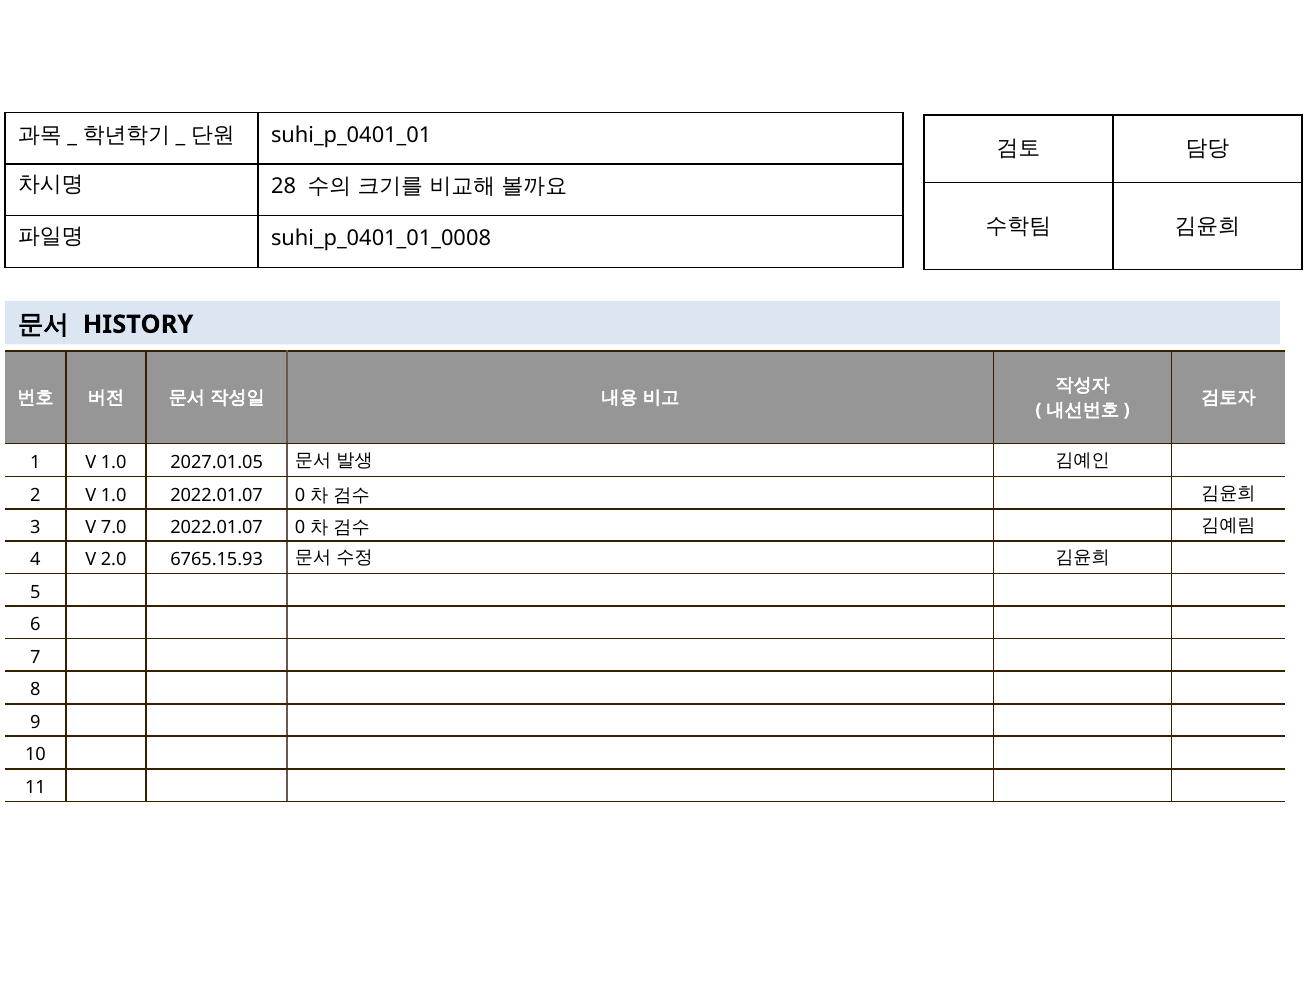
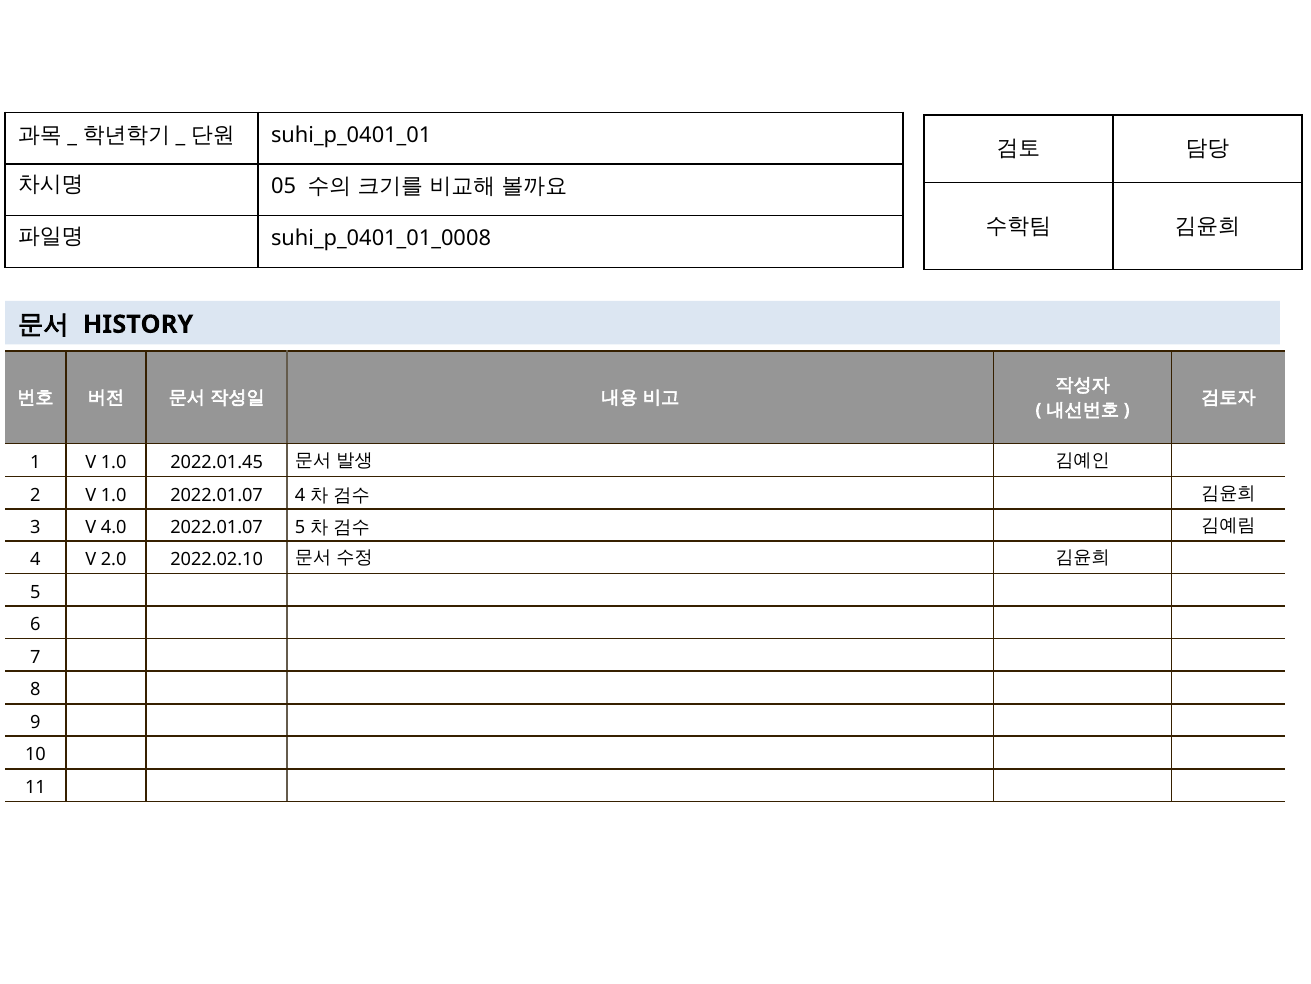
28: 28 -> 05 (284, 187)
2027.01.05: 2027.01.05 -> 2022.01.45 (217, 462)
1.0 2022.01.07 0: 0 -> 4 (300, 495)
7.0: 7.0 -> 4.0 (114, 527)
0: 0 -> 5 (300, 527)
6765.15.93: 6765.15.93 -> 2022.02.10 (217, 559)
